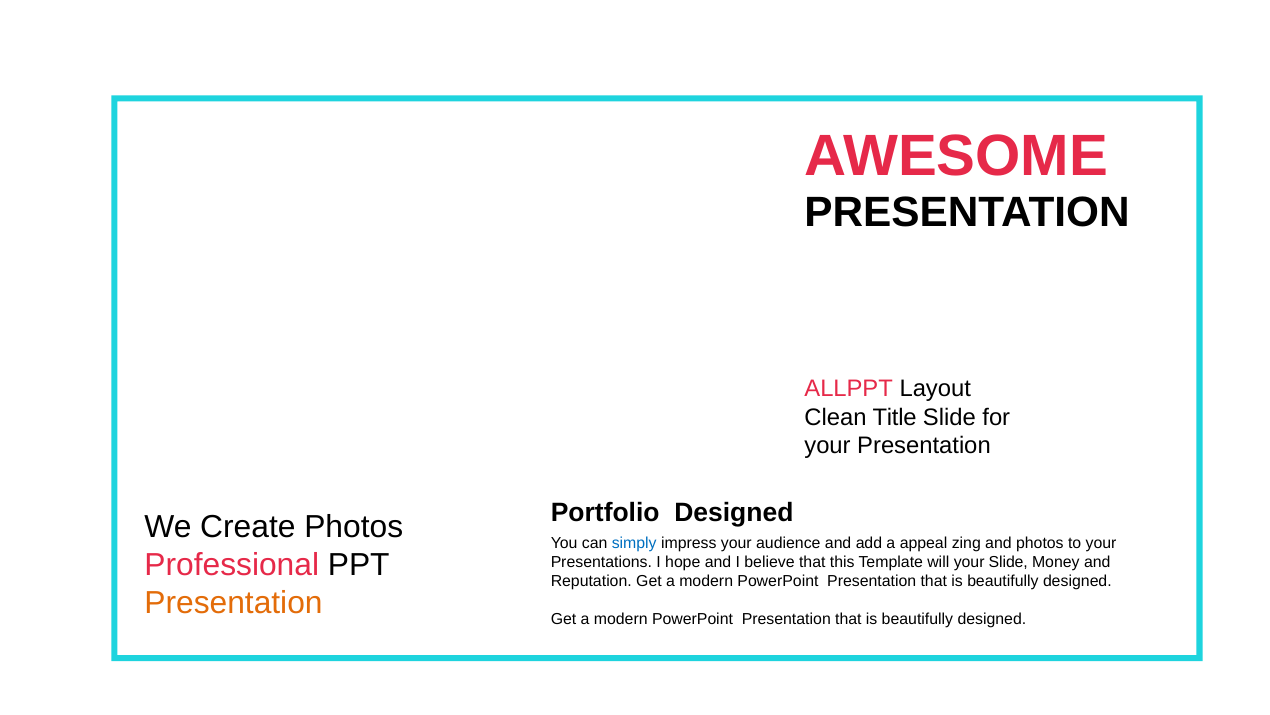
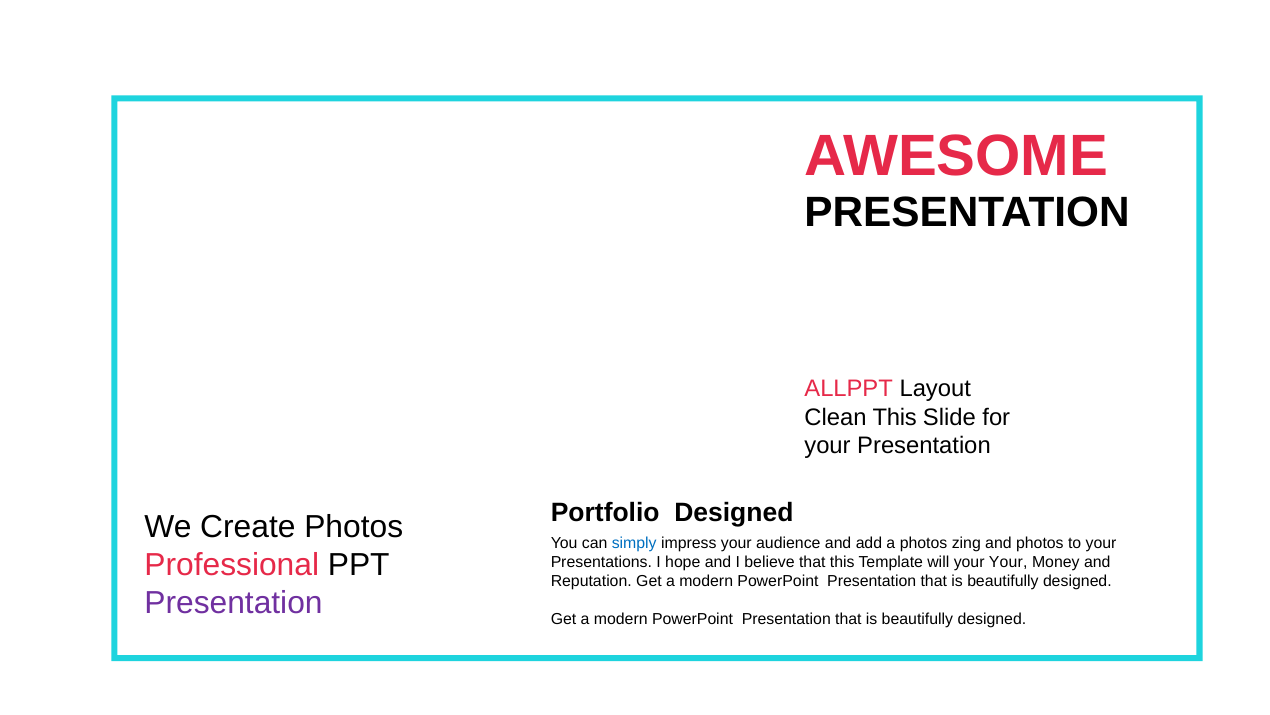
Clean Title: Title -> This (895, 417)
a appeal: appeal -> photos (924, 543)
your Slide: Slide -> Your (1008, 562)
Presentation colour: orange -> purple (234, 602)
